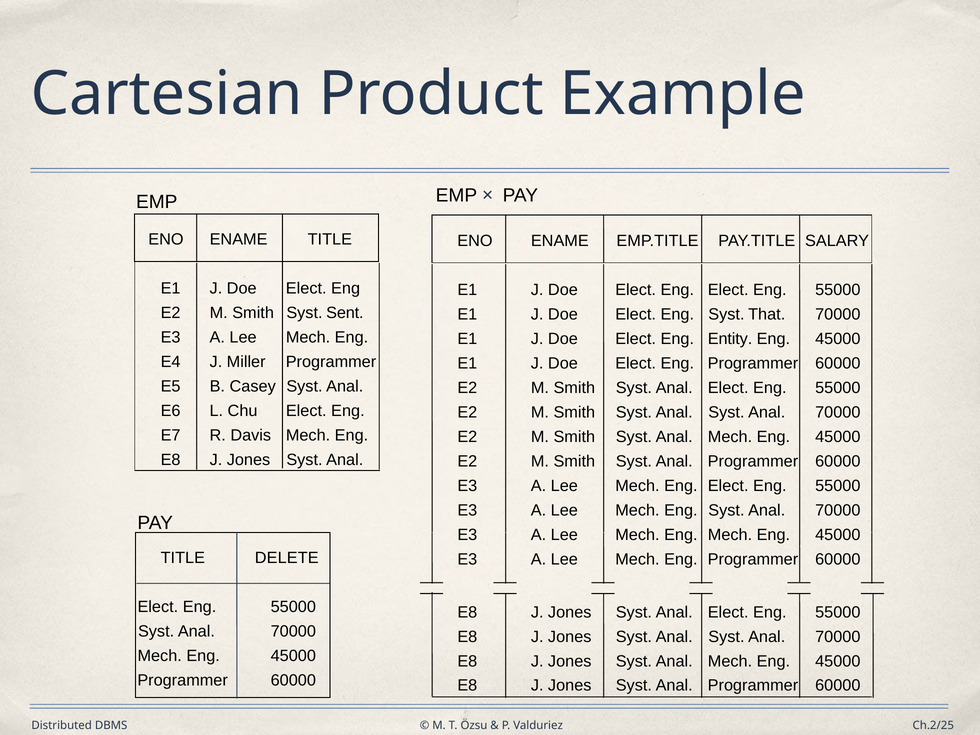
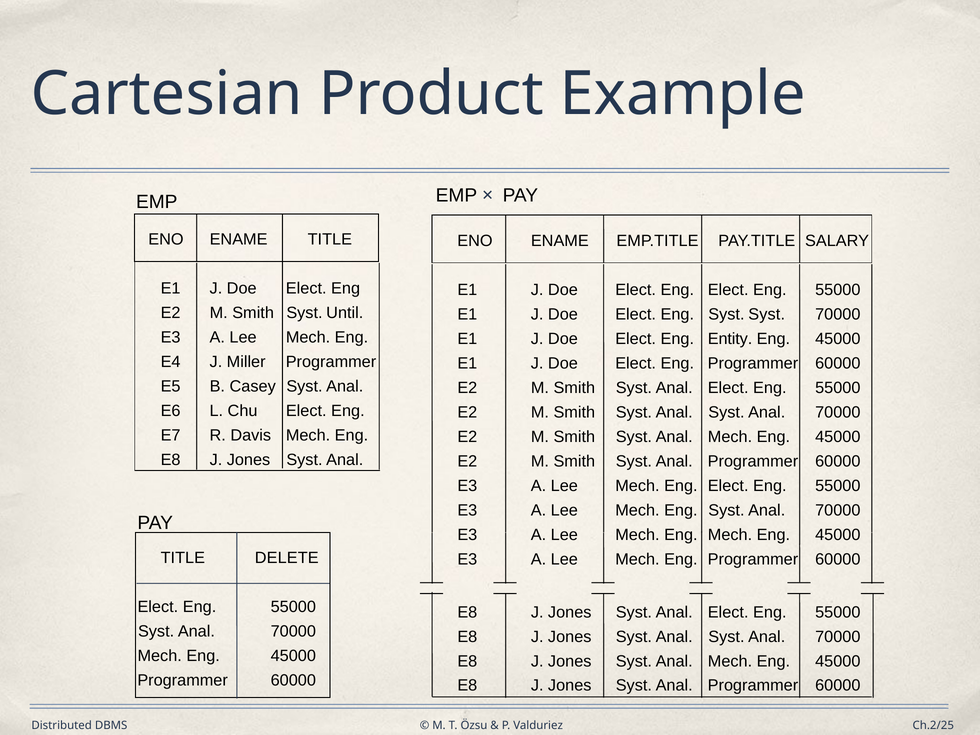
Sent: Sent -> Until (345, 313)
Syst That: That -> Syst (767, 314)
